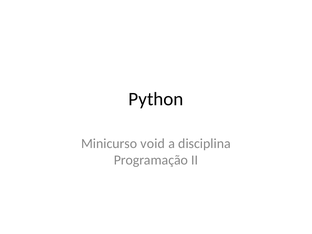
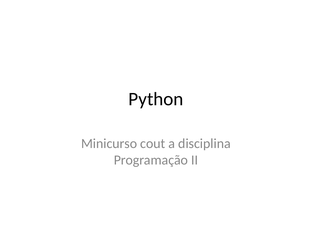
void: void -> cout (153, 143)
